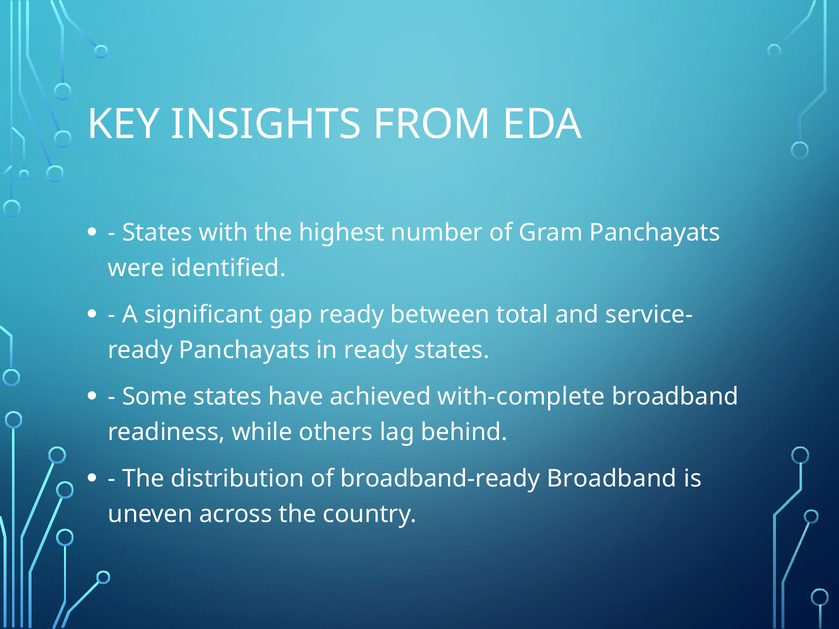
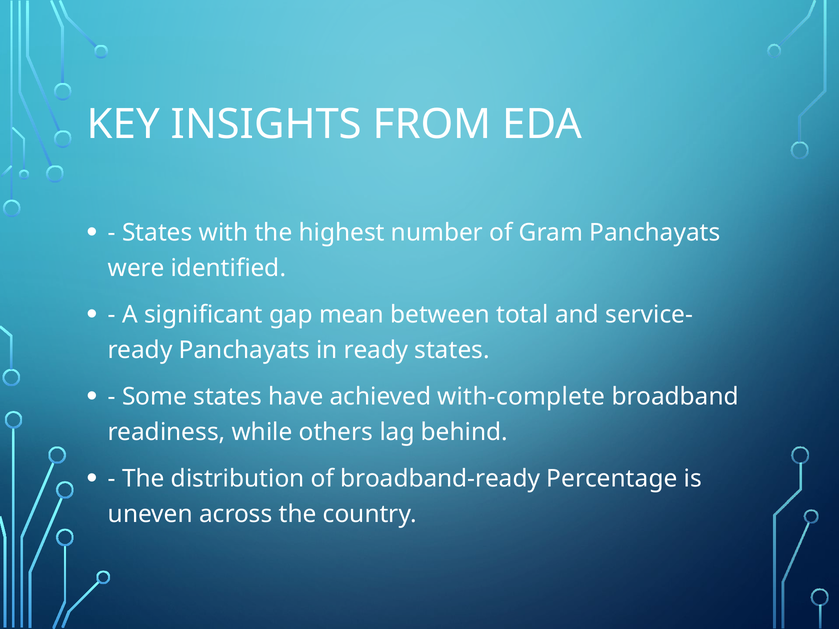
gap ready: ready -> mean (352, 315)
broadband-ready Broadband: Broadband -> Percentage (612, 479)
